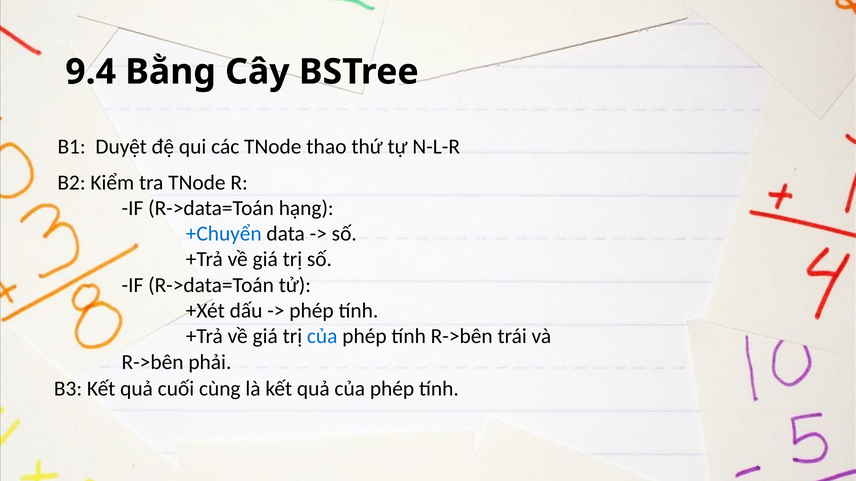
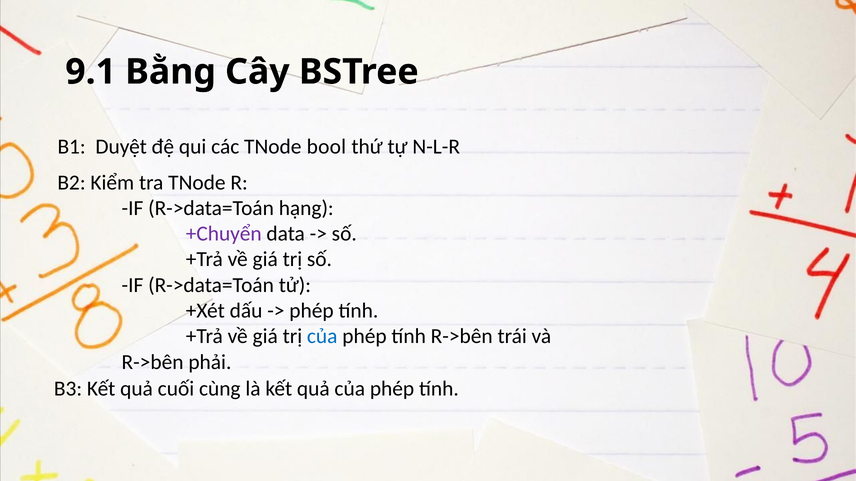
9.4: 9.4 -> 9.1 (91, 72)
thao: thao -> bool (326, 147)
+Chuyển colour: blue -> purple (224, 234)
